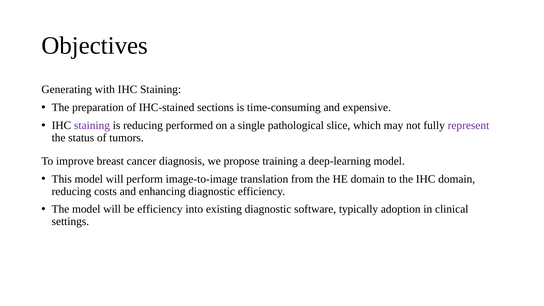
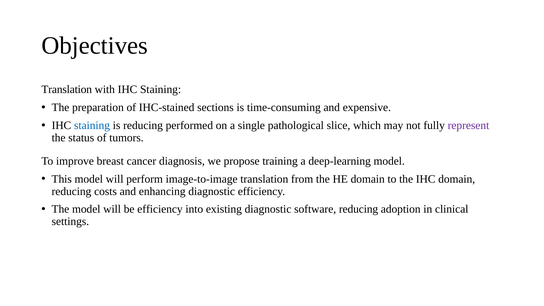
Generating: Generating -> Translation (67, 90)
staining colour: purple -> blue (92, 125)
software typically: typically -> reducing (359, 209)
